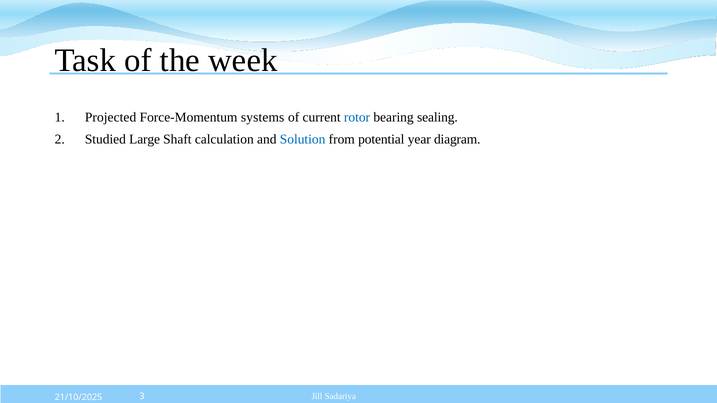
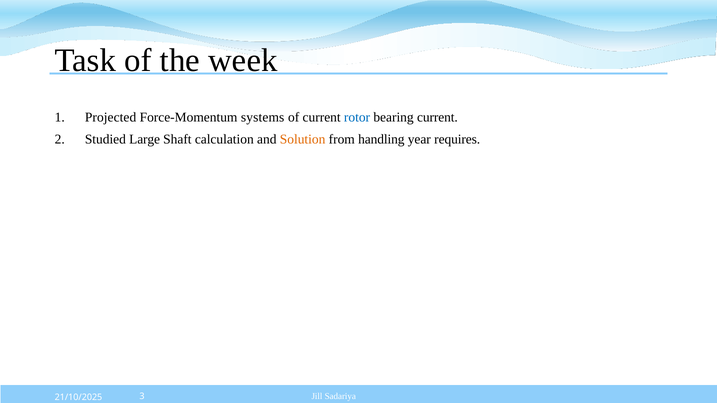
bearing sealing: sealing -> current (437, 117)
Solution colour: blue -> orange (303, 139)
potential: potential -> handling (381, 139)
diagram: diagram -> requires (457, 139)
